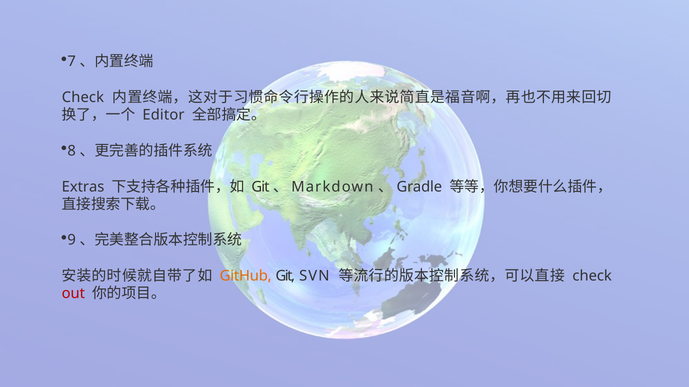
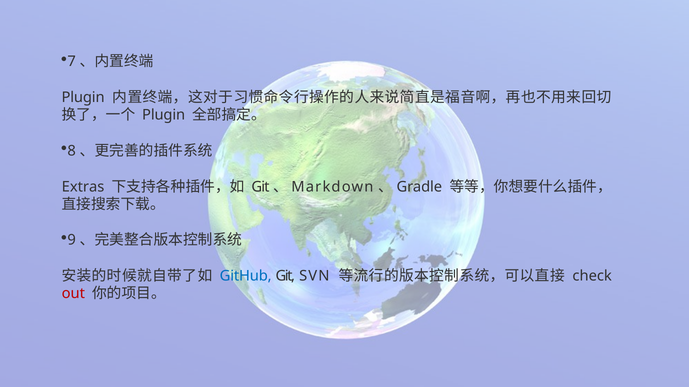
Check: Check -> Plugin (83, 98)
Editor: Editor -> Plugin (164, 115)
GitHub colour: orange -> blue (246, 276)
